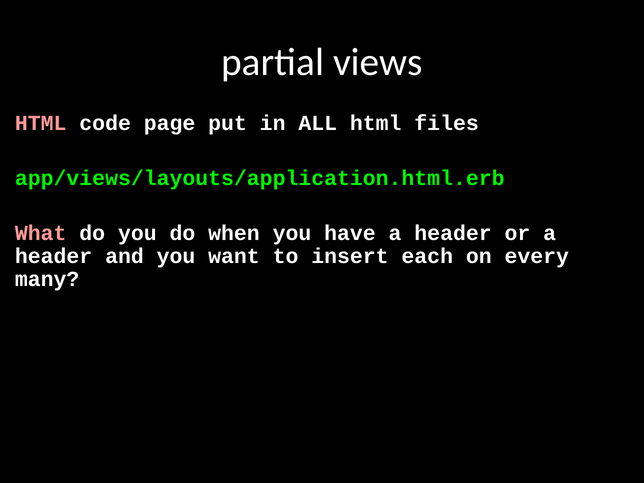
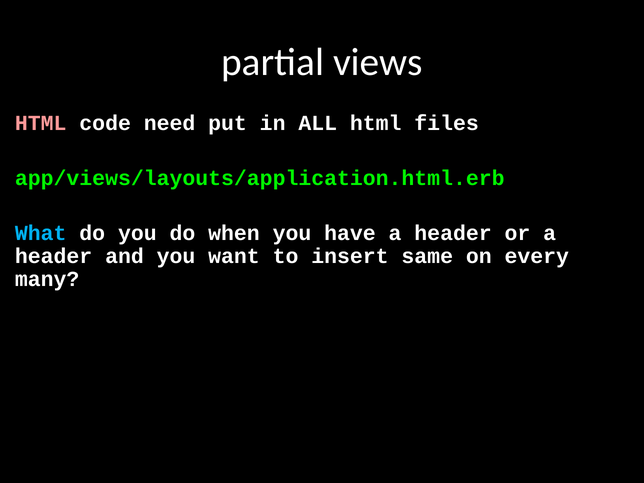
page: page -> need (170, 123)
What colour: pink -> light blue (41, 233)
each: each -> same (427, 256)
